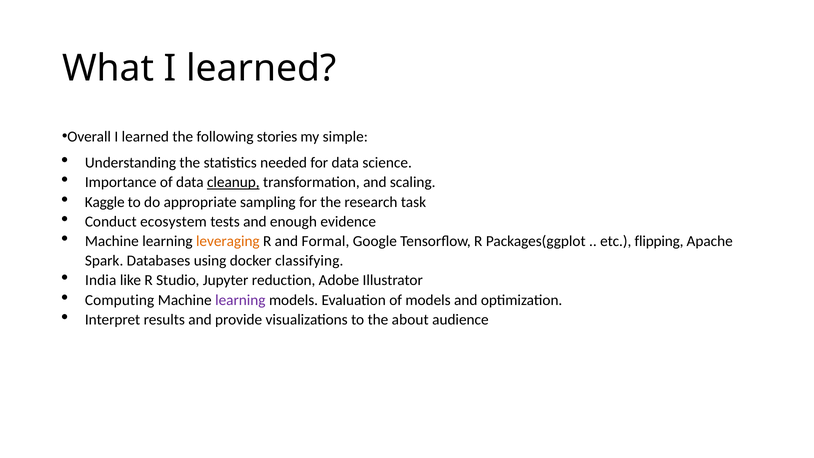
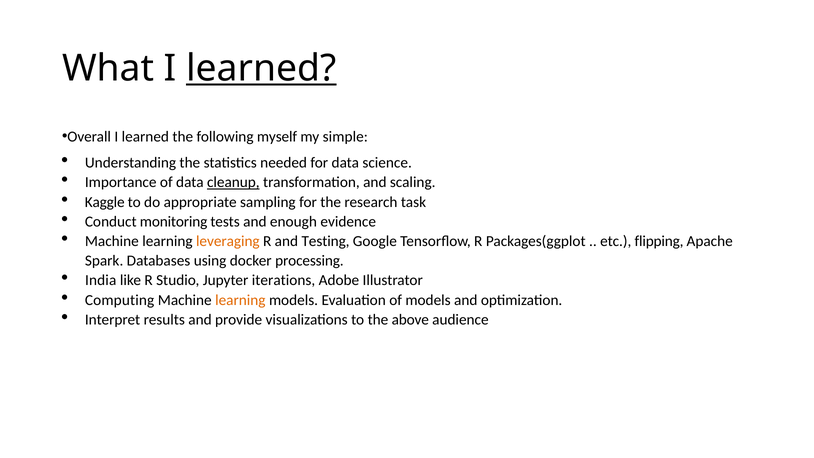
learned underline: none -> present (261, 68)
stories: stories -> myself (277, 136)
ecosystem: ecosystem -> monitoring (174, 222)
Formal: Formal -> Testing (326, 241)
classifying: classifying -> processing (309, 261)
reduction: reduction -> iterations (284, 280)
learning colour: purple -> orange (240, 300)
about: about -> above (410, 320)
